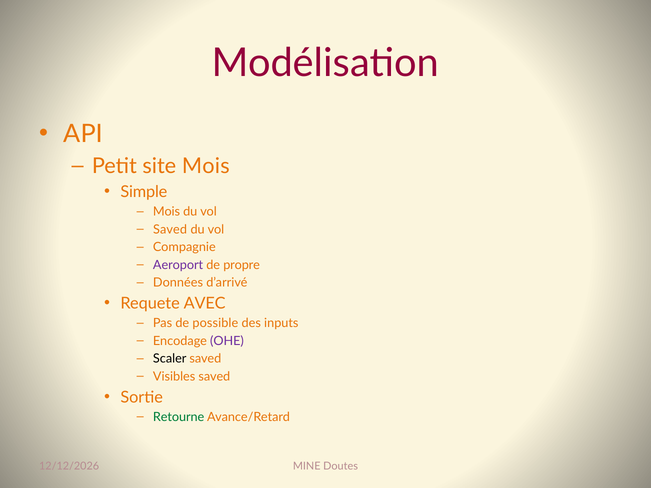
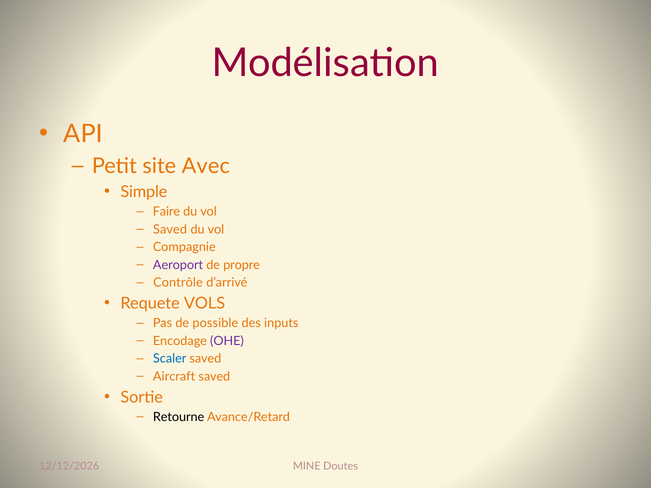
site Mois: Mois -> Avec (206, 166)
Mois: Mois -> Faire (166, 212)
Données: Données -> Contrôle (178, 283)
AVEC: AVEC -> VOLS (205, 304)
Scaler colour: black -> blue (170, 359)
Visibles: Visibles -> Aircraft (174, 377)
Retourne colour: green -> black (179, 417)
